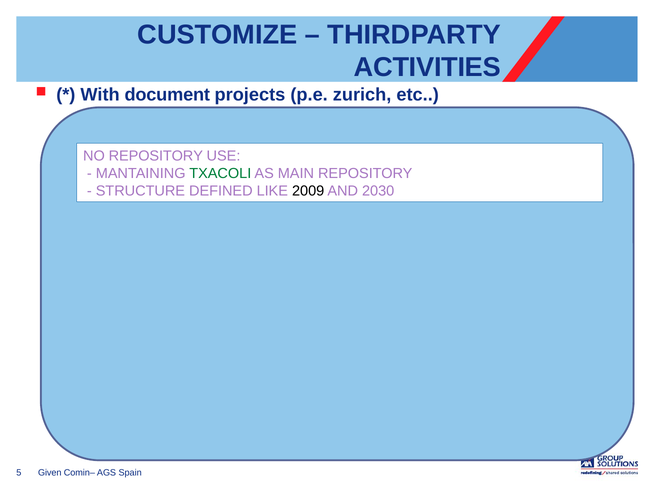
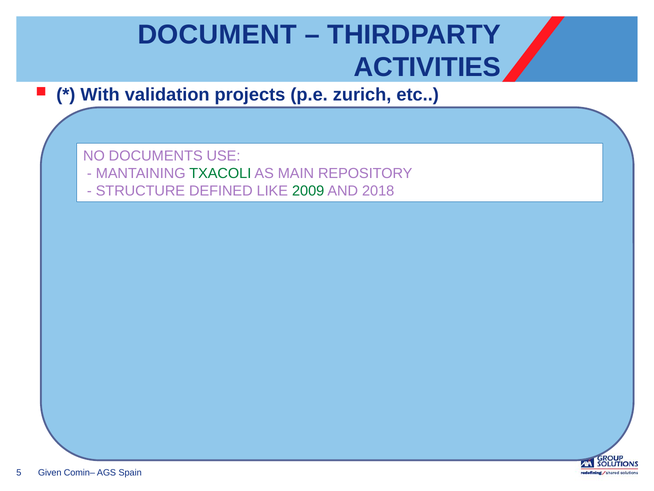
CUSTOMIZE: CUSTOMIZE -> DOCUMENT (217, 35)
document: document -> validation (167, 95)
NO REPOSITORY: REPOSITORY -> DOCUMENTS (156, 156)
2009 colour: black -> green (308, 191)
2030: 2030 -> 2018 (378, 191)
